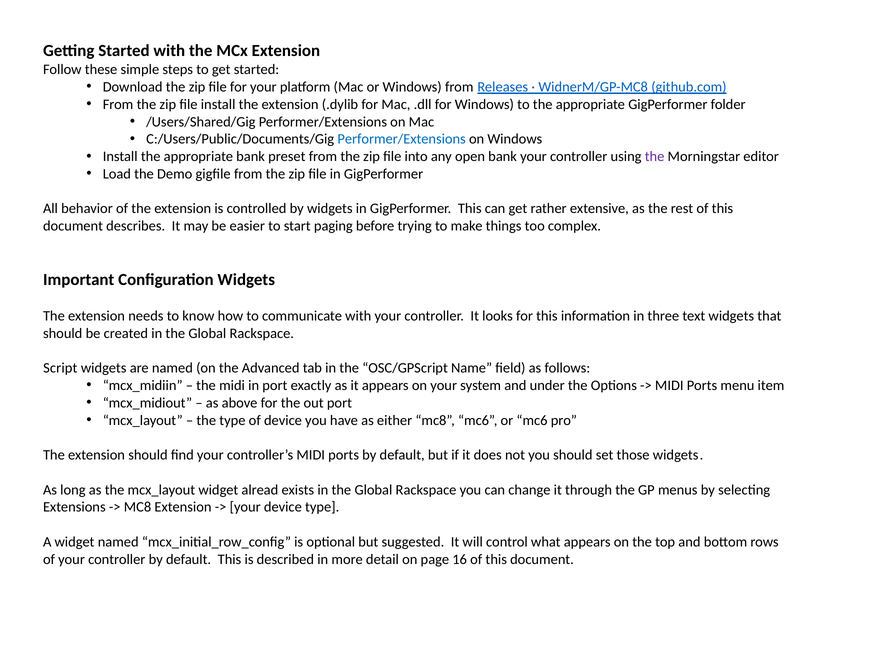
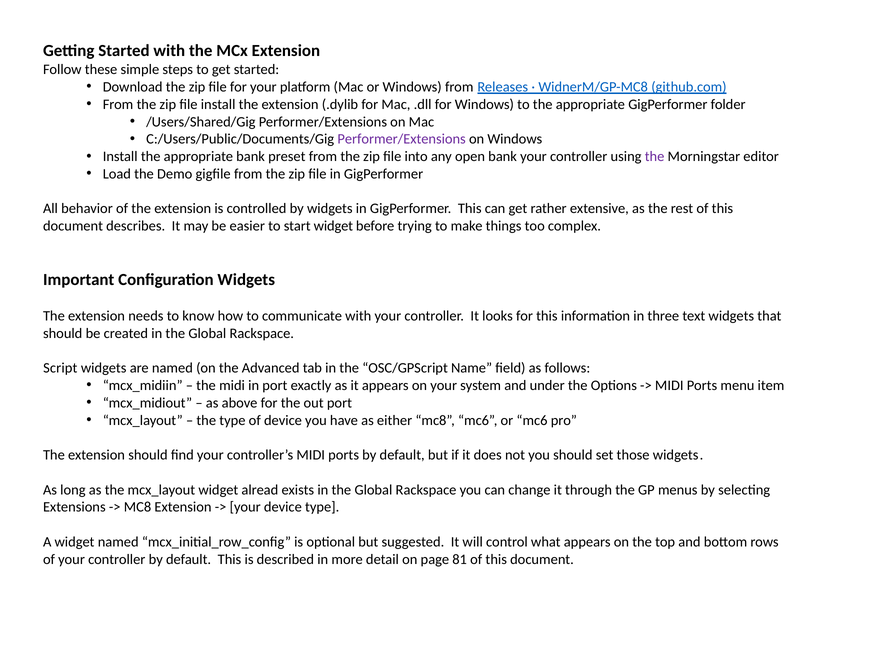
Performer/Extensions colour: blue -> purple (402, 139)
start paging: paging -> widget (333, 226)
16: 16 -> 81 (460, 559)
